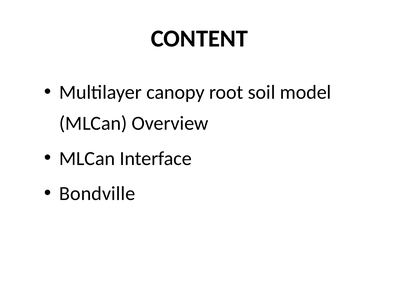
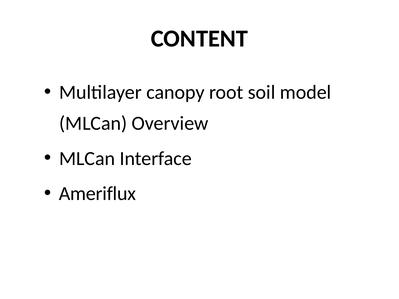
Bondville: Bondville -> Ameriflux (97, 194)
